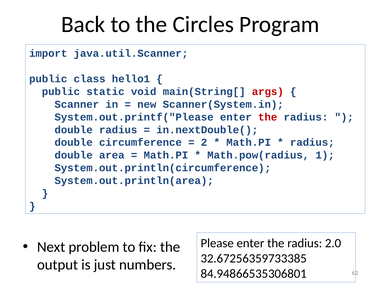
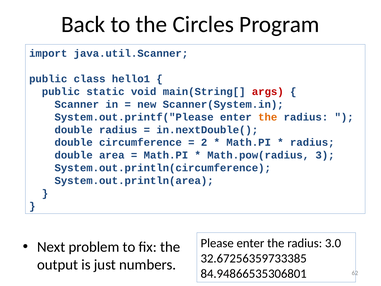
the colour: red -> orange (268, 117)
1: 1 -> 3 (325, 155)
2.0: 2.0 -> 3.0 (333, 243)
